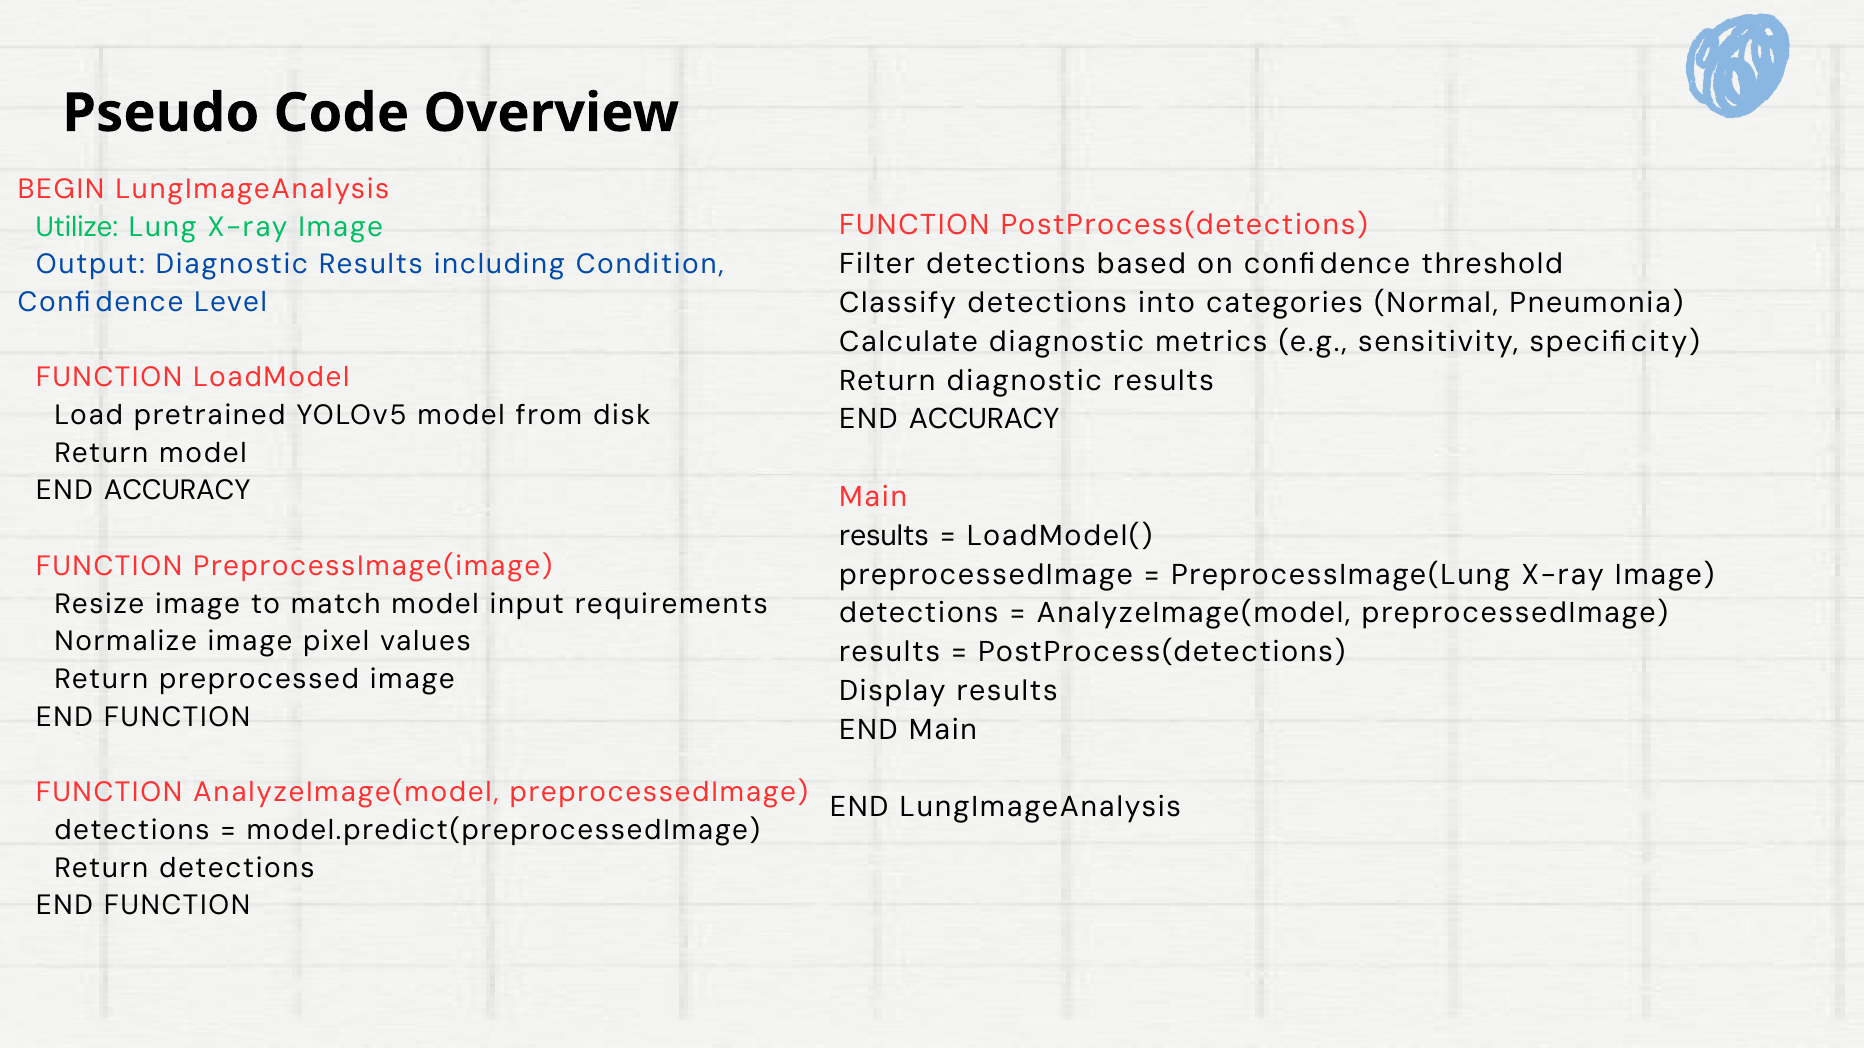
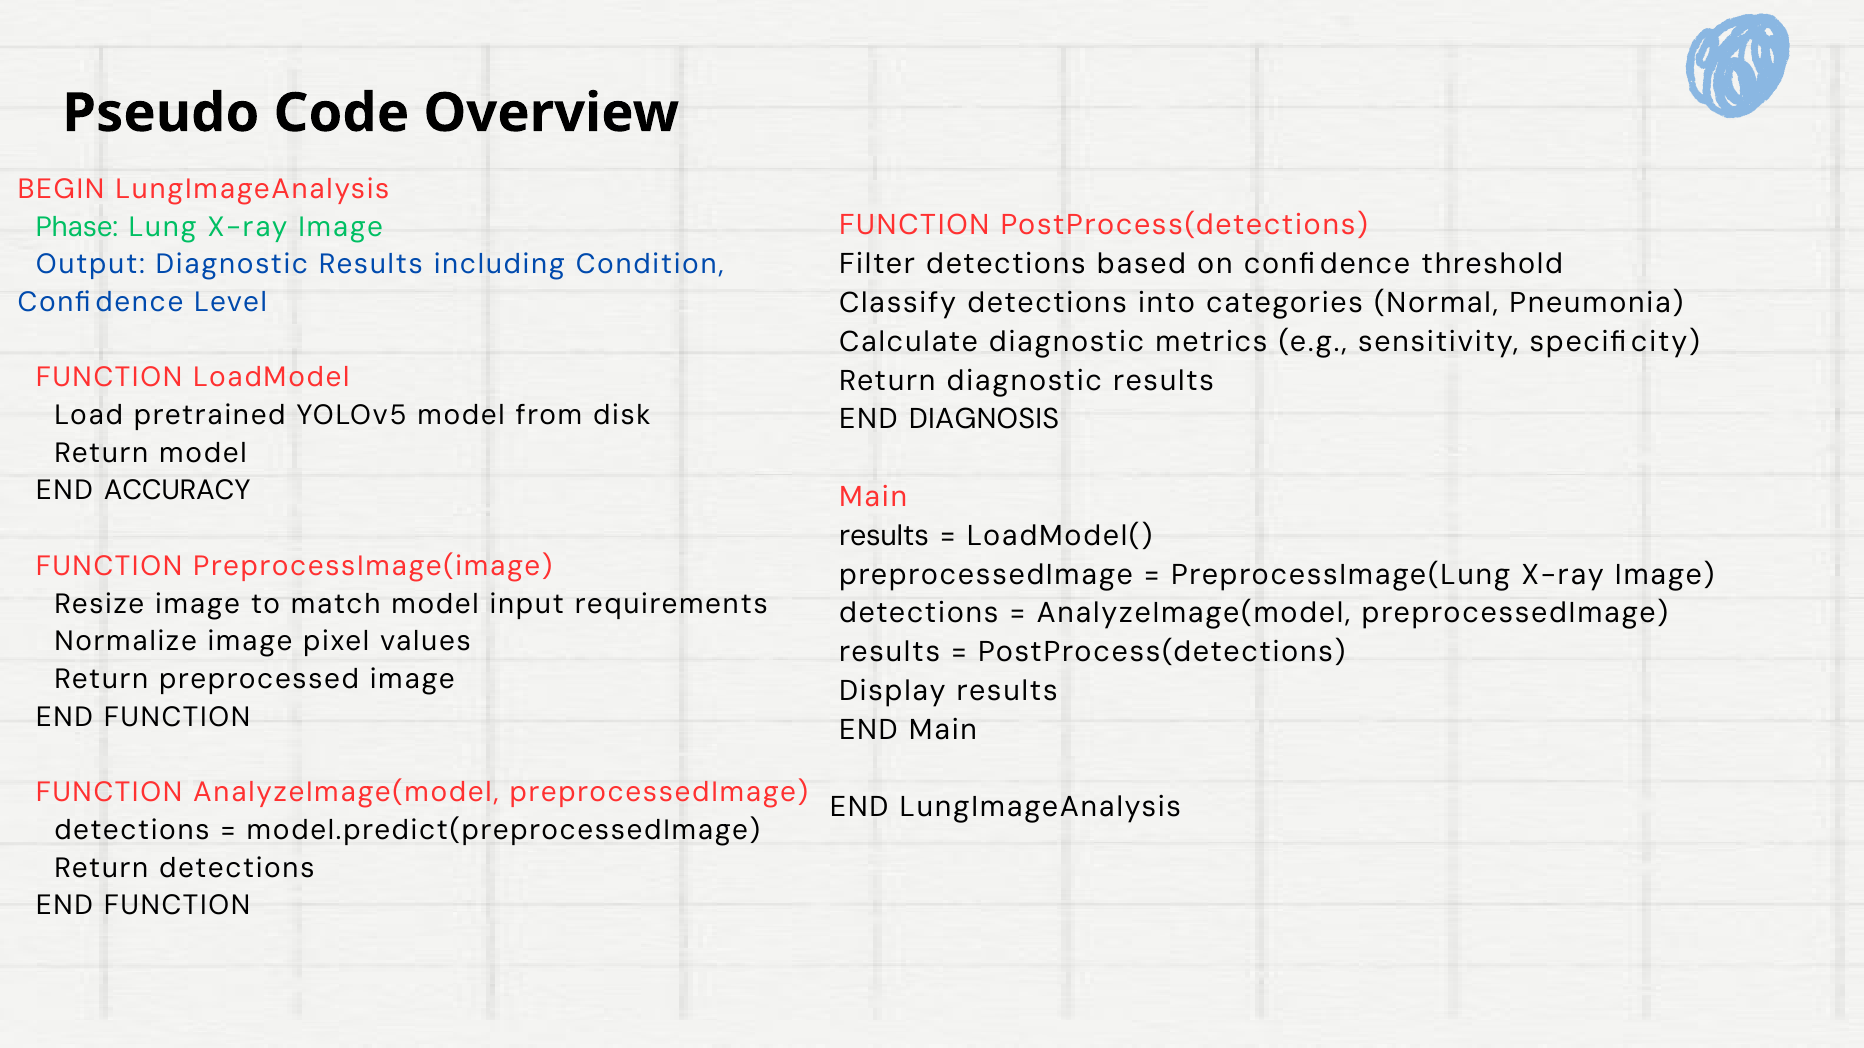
Utilize: Utilize -> Phase (77, 227)
ACCURACY: ACCURACY -> DIAGNOSIS (984, 420)
